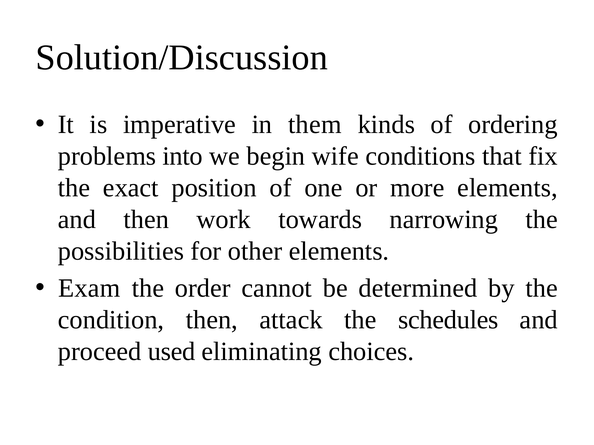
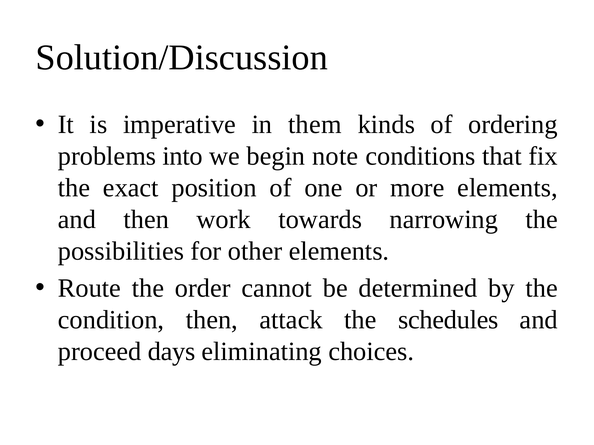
wife: wife -> note (335, 156)
Exam: Exam -> Route (89, 288)
used: used -> days (172, 352)
